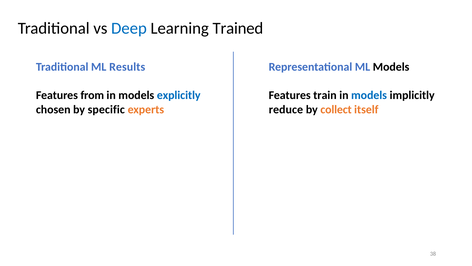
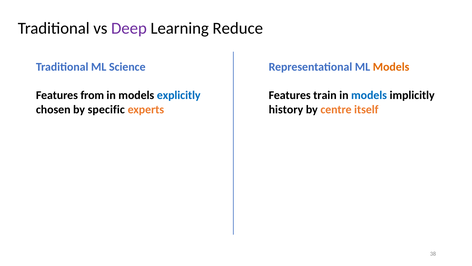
Deep colour: blue -> purple (129, 28)
Trained: Trained -> Reduce (238, 28)
Results: Results -> Science (127, 67)
Models colour: black -> orange (391, 67)
reduce: reduce -> history (286, 109)
collect: collect -> centre (336, 109)
